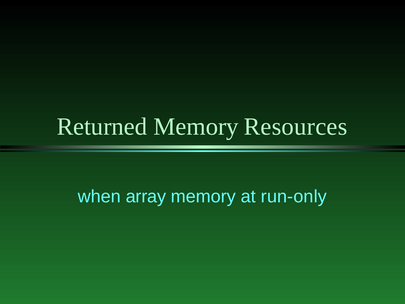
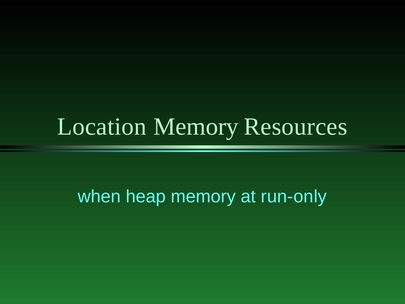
Returned: Returned -> Location (102, 127)
array: array -> heap (146, 196)
